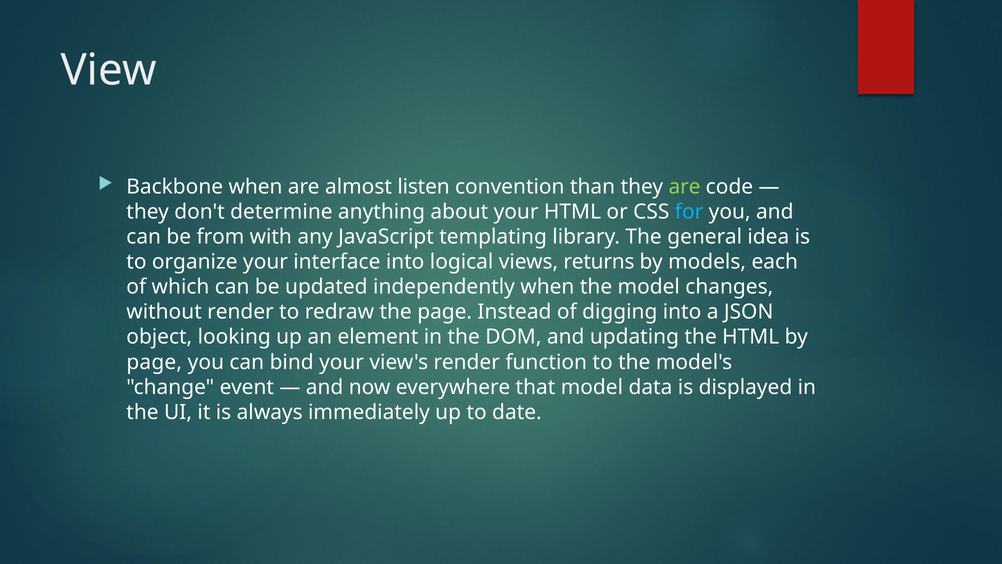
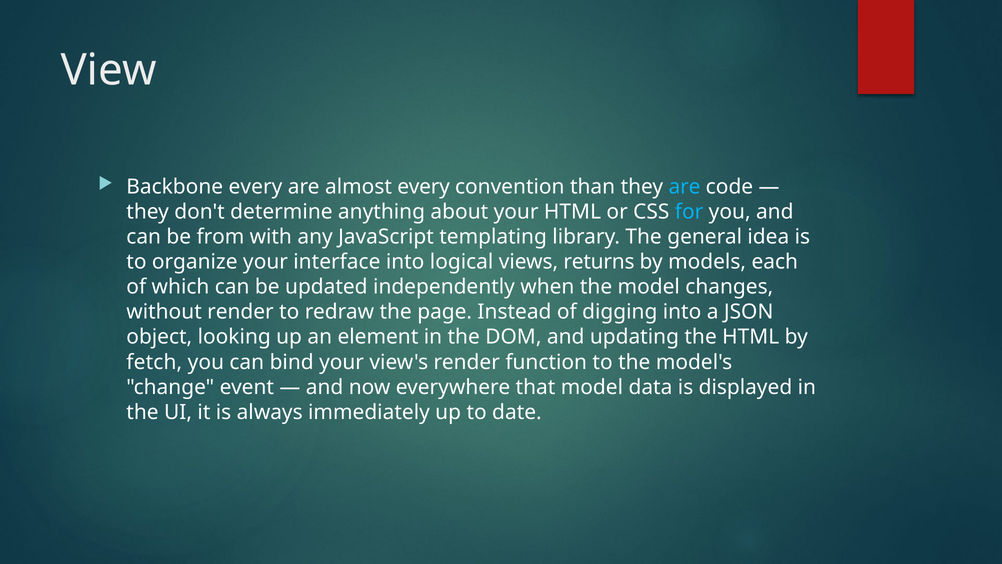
Backbone when: when -> every (255, 187)
almost listen: listen -> every (424, 187)
are colour: light green -> light blue (684, 187)
page: page -> fetch (154, 362)
